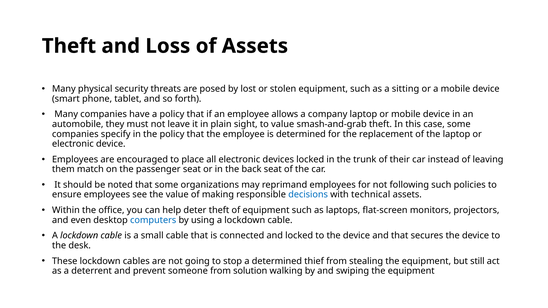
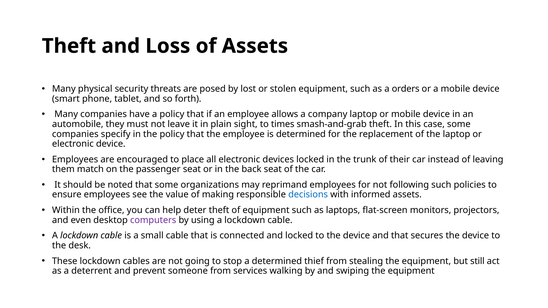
sitting: sitting -> orders (406, 89)
to value: value -> times (283, 124)
technical: technical -> informed (371, 195)
computers colour: blue -> purple (153, 220)
solution: solution -> services (250, 271)
